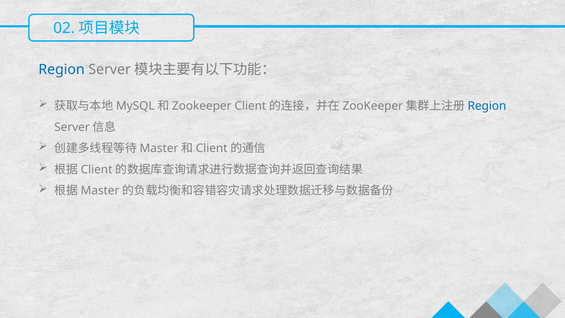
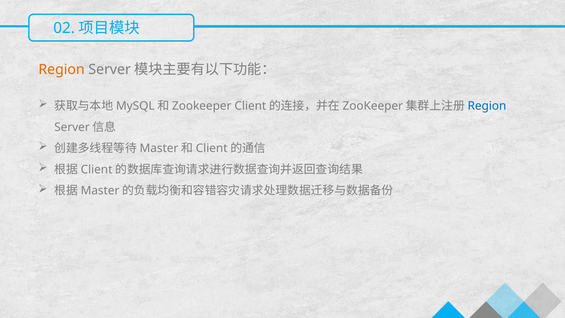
Region colour: blue -> orange (62, 69)
